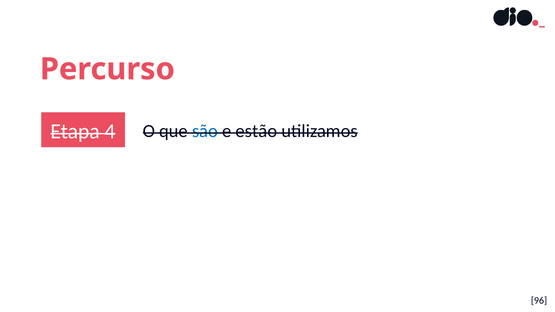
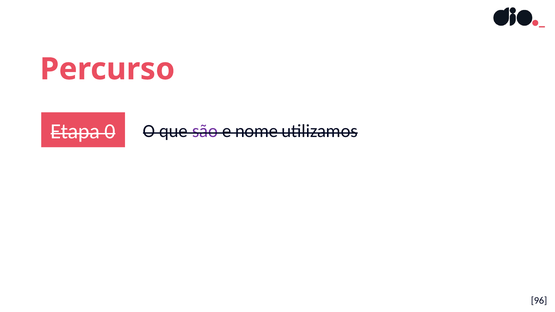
4: 4 -> 0 (110, 131)
são colour: blue -> purple (205, 131)
estão: estão -> nome (257, 131)
